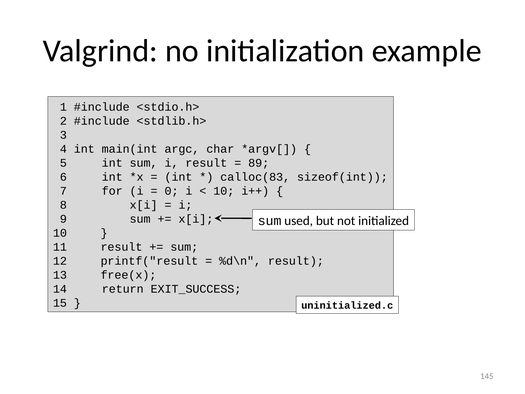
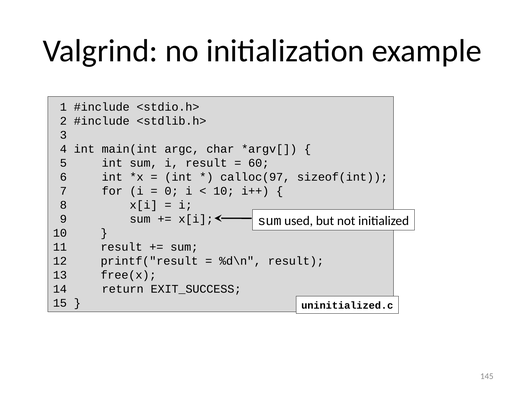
89: 89 -> 60 (259, 163)
calloc(83: calloc(83 -> calloc(97 (255, 177)
